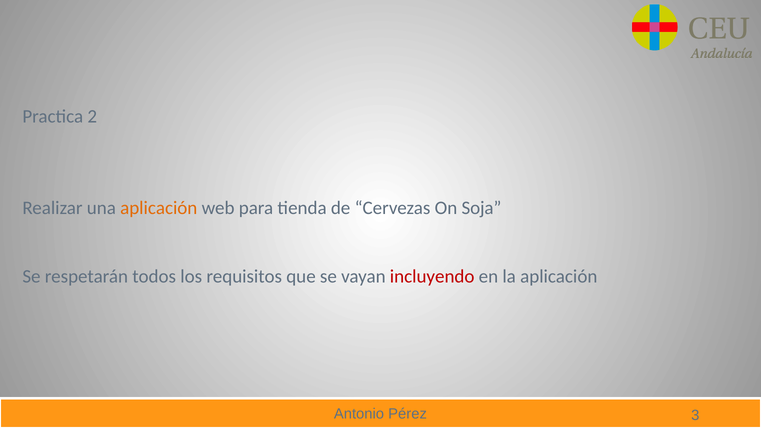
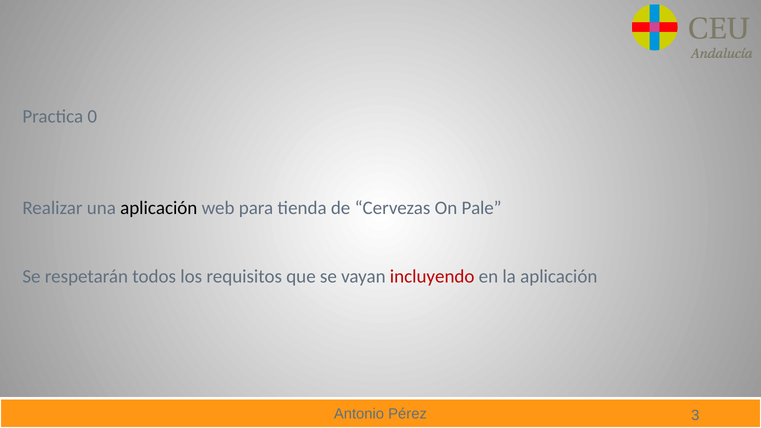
2: 2 -> 0 (92, 117)
aplicación colour: orange -> black (159, 208)
Soja: Soja -> Pale (482, 208)
